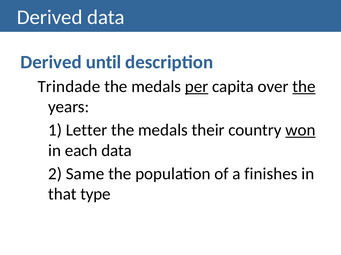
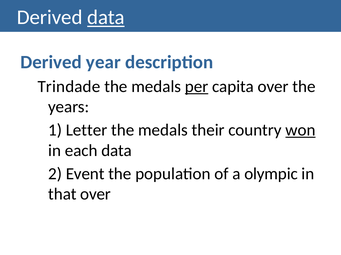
data underline: none -> present (106, 17)
until: until -> year (103, 62)
the underline: present -> none (304, 87)
Same: Same -> Event (85, 174)
finishes: finishes -> olympic (271, 174)
that type: type -> over (95, 195)
